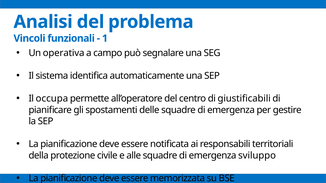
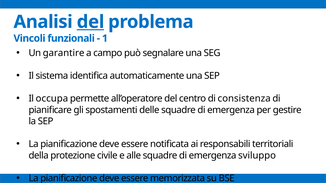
del underline: none -> present (91, 22)
operativa: operativa -> garantire (64, 53)
giustificabili: giustificabili -> consistenza (244, 99)
